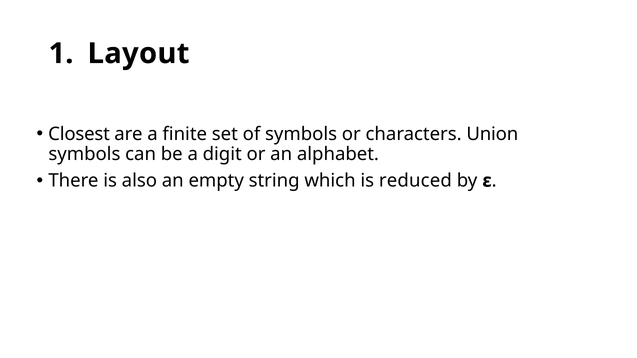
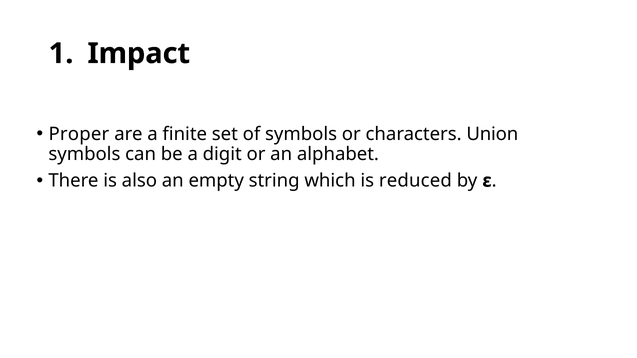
Layout: Layout -> Impact (139, 54)
Closest: Closest -> Proper (79, 134)
